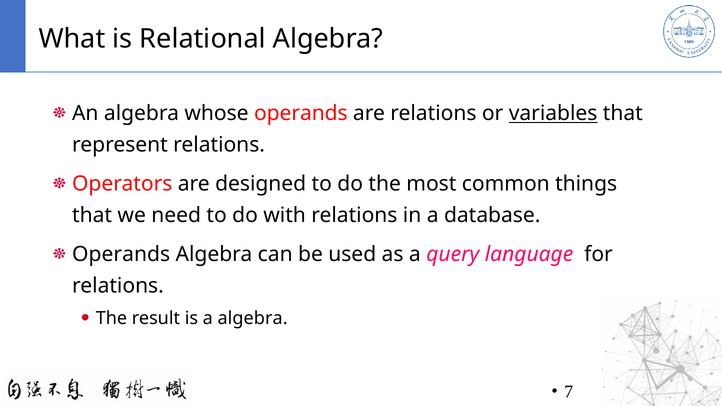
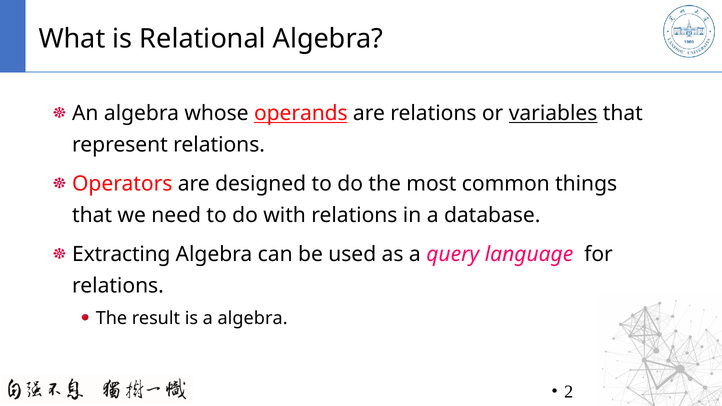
operands underline: none -> present (301, 114)
Operands: Operands -> Extracting (121, 255)
7: 7 -> 2 (569, 392)
